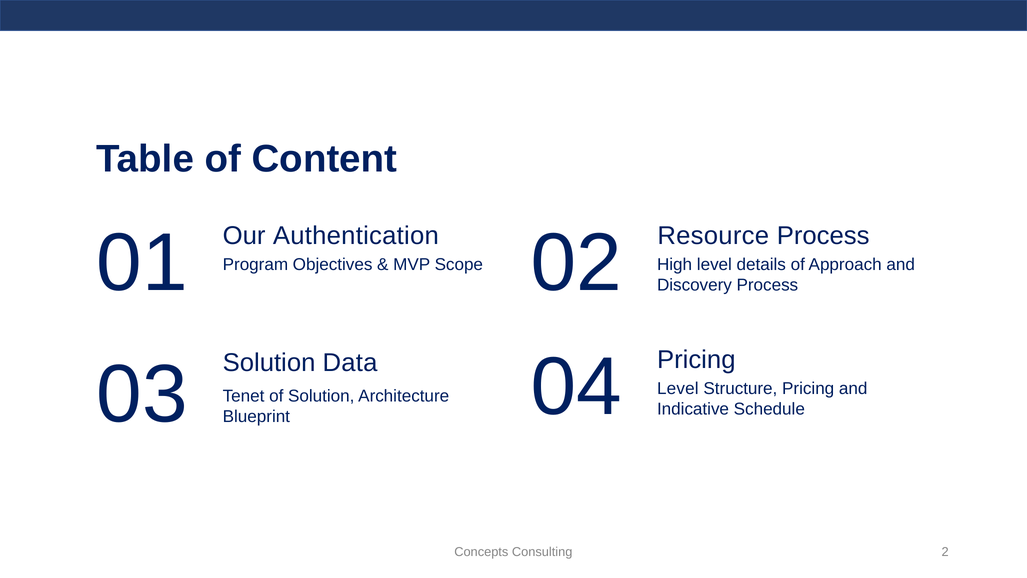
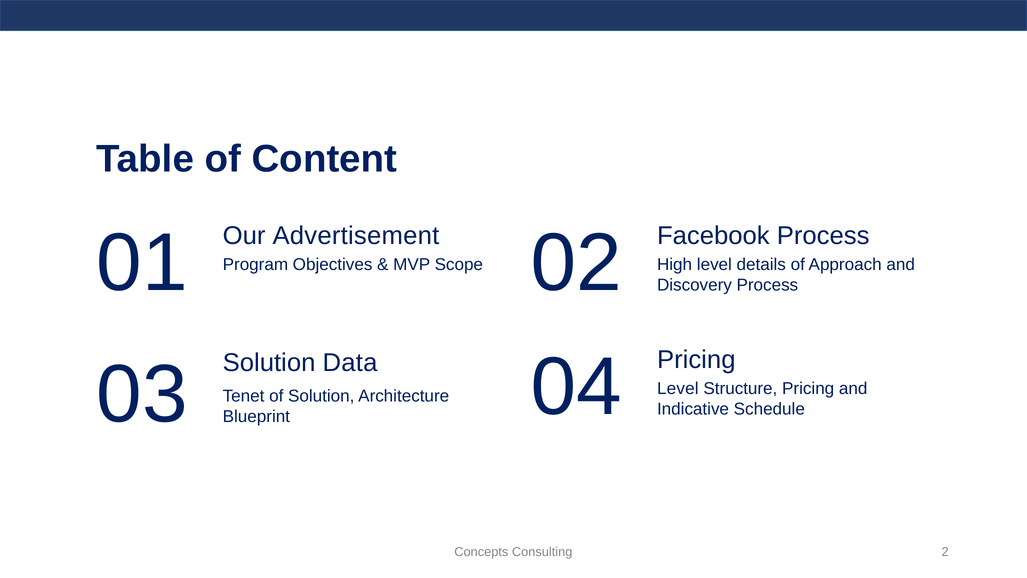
Authentication: Authentication -> Advertisement (356, 236)
Resource: Resource -> Facebook (713, 236)
